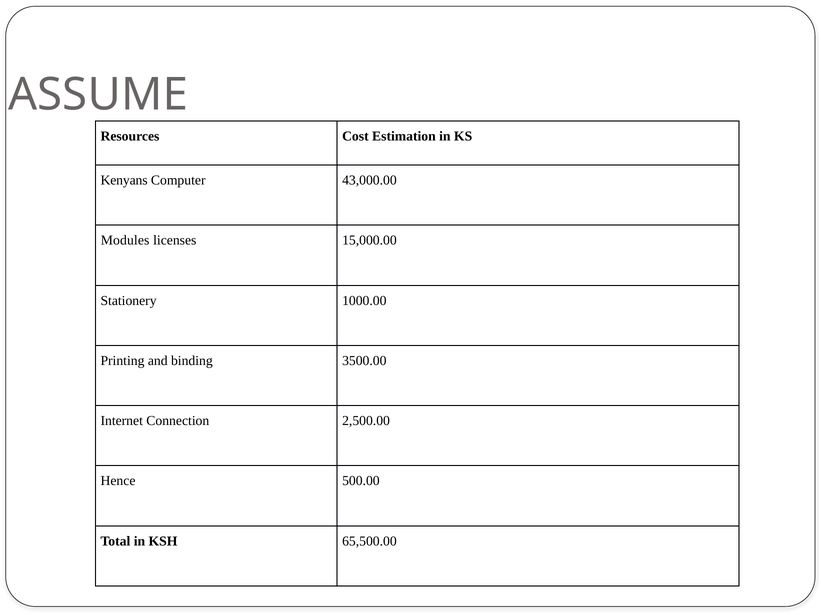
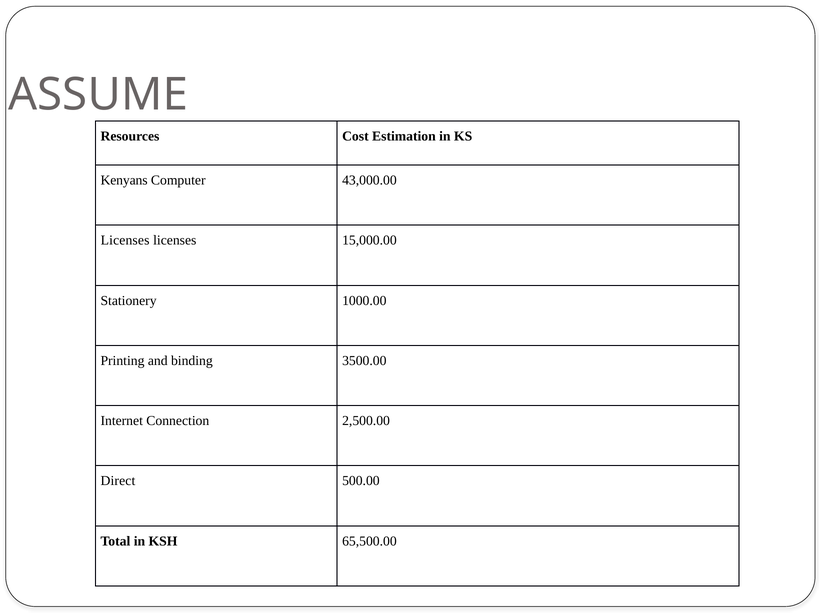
Modules: Modules -> Licenses (125, 241)
Hence: Hence -> Direct (118, 482)
